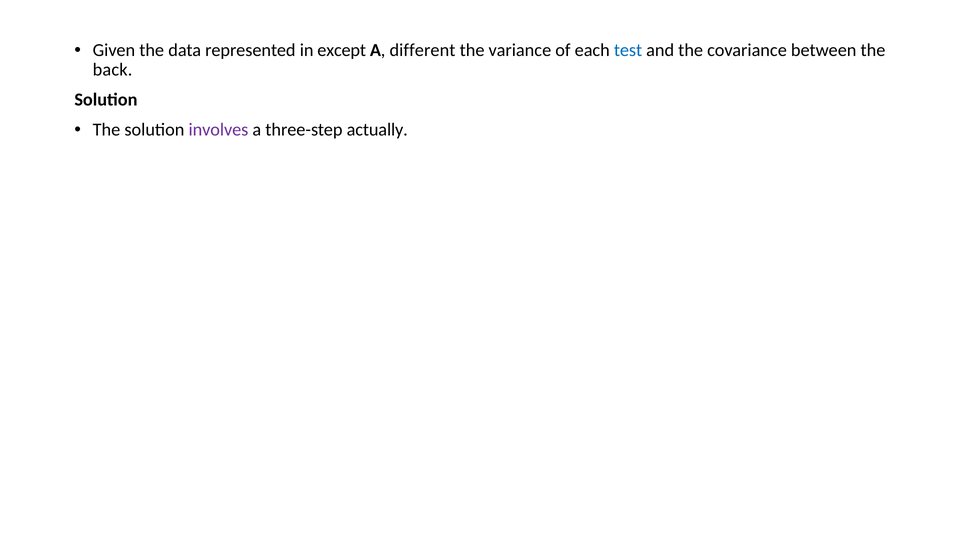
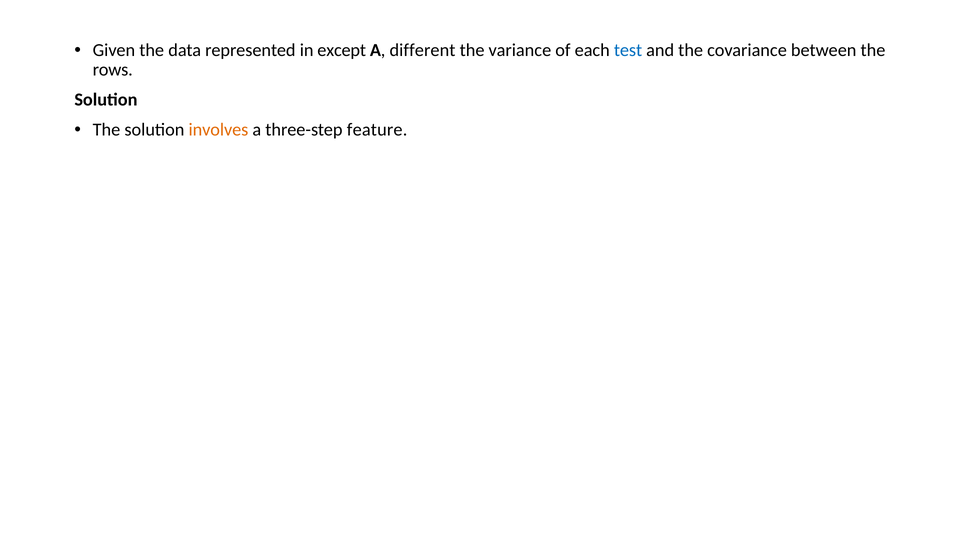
back: back -> rows (113, 70)
involves colour: purple -> orange (218, 130)
actually: actually -> feature (377, 130)
